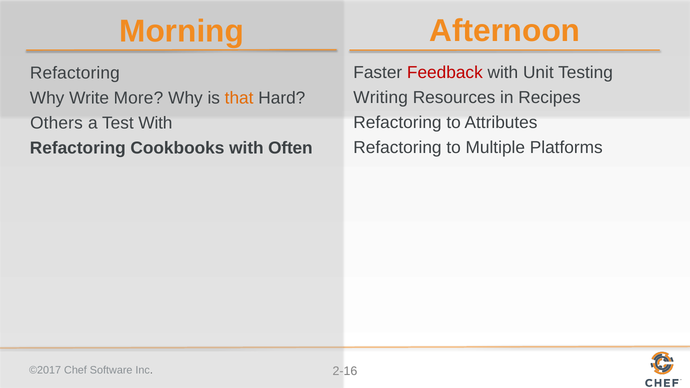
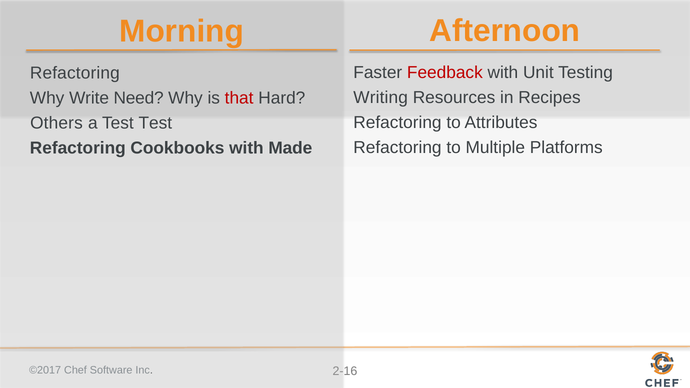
More: More -> Need (139, 98)
that colour: orange -> red (239, 98)
Test With: With -> Test (155, 123)
Often: Often -> Made (290, 148)
